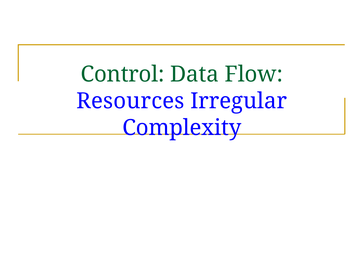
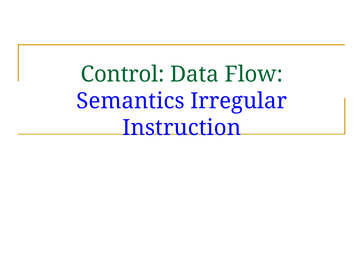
Resources: Resources -> Semantics (130, 101)
Complexity: Complexity -> Instruction (182, 127)
